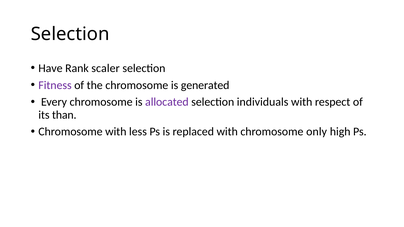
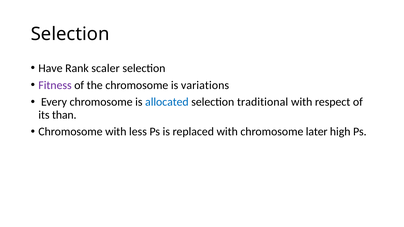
generated: generated -> variations (205, 85)
allocated colour: purple -> blue (167, 102)
individuals: individuals -> traditional (263, 102)
only: only -> later (317, 132)
